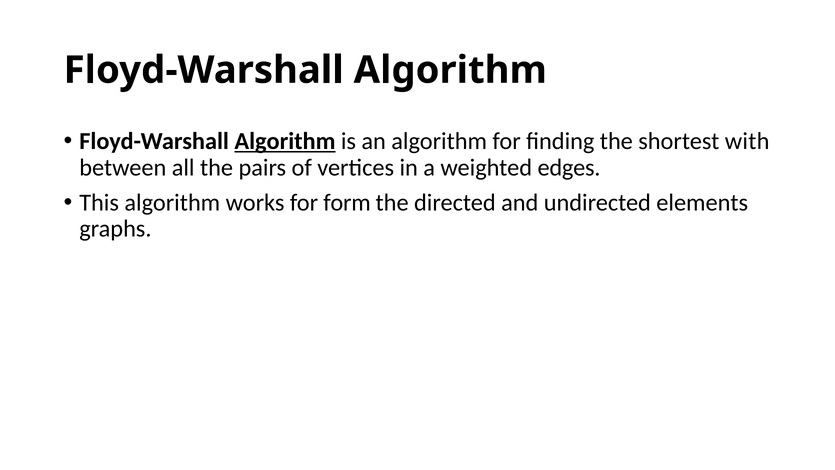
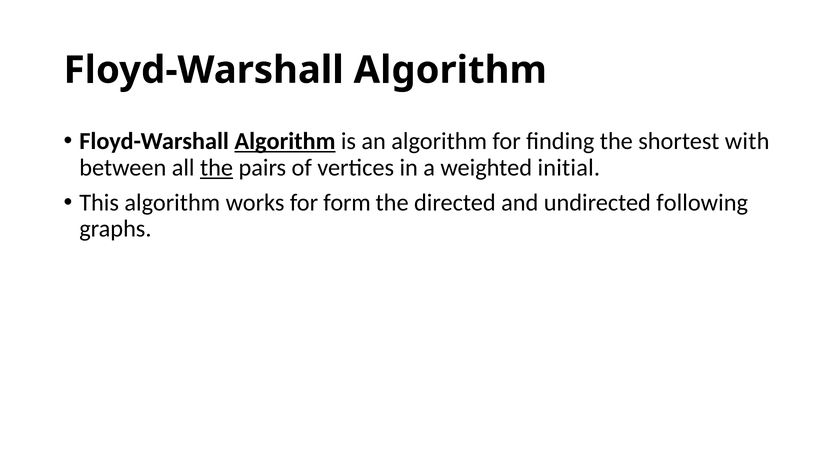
the underline: none -> present (217, 167)
edges: edges -> initial (569, 167)
elements: elements -> following (702, 202)
